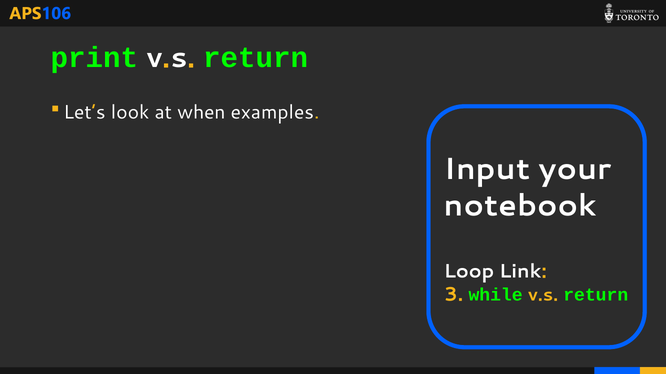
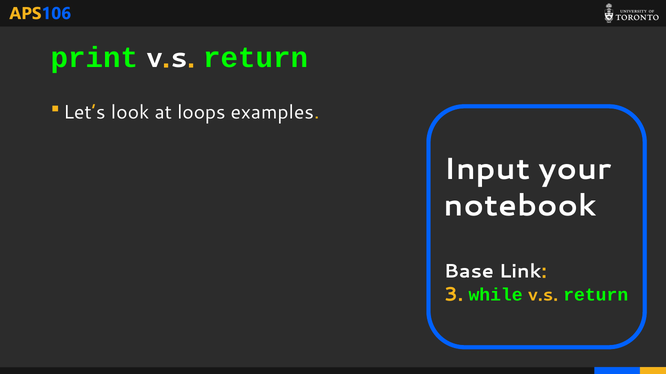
when: when -> loops (201, 113)
Loop: Loop -> Base (469, 272)
